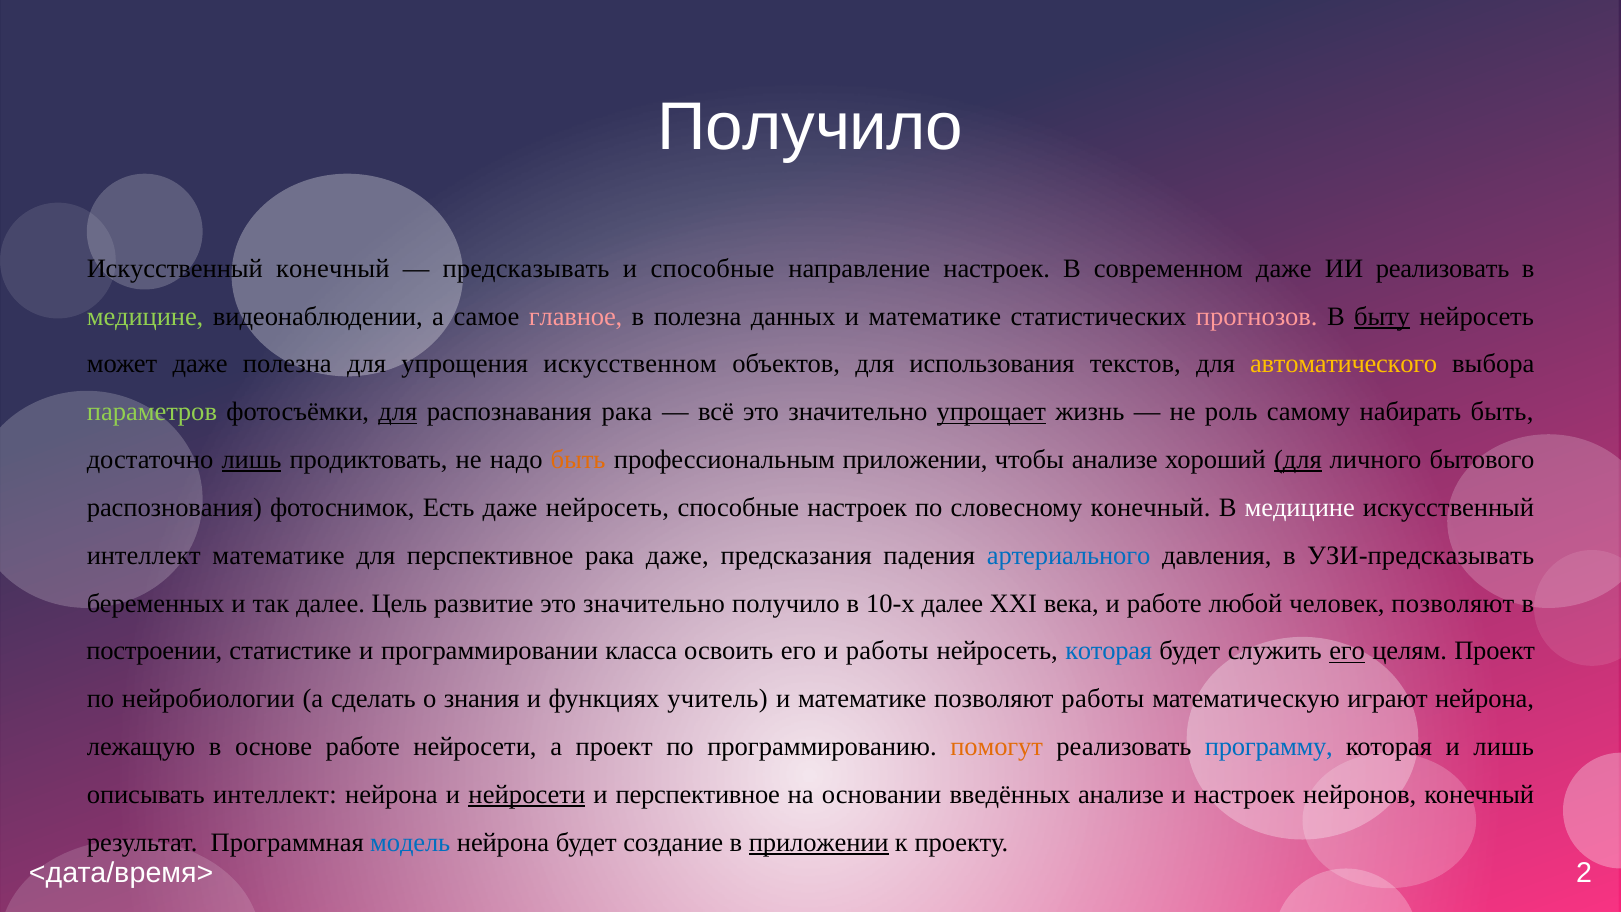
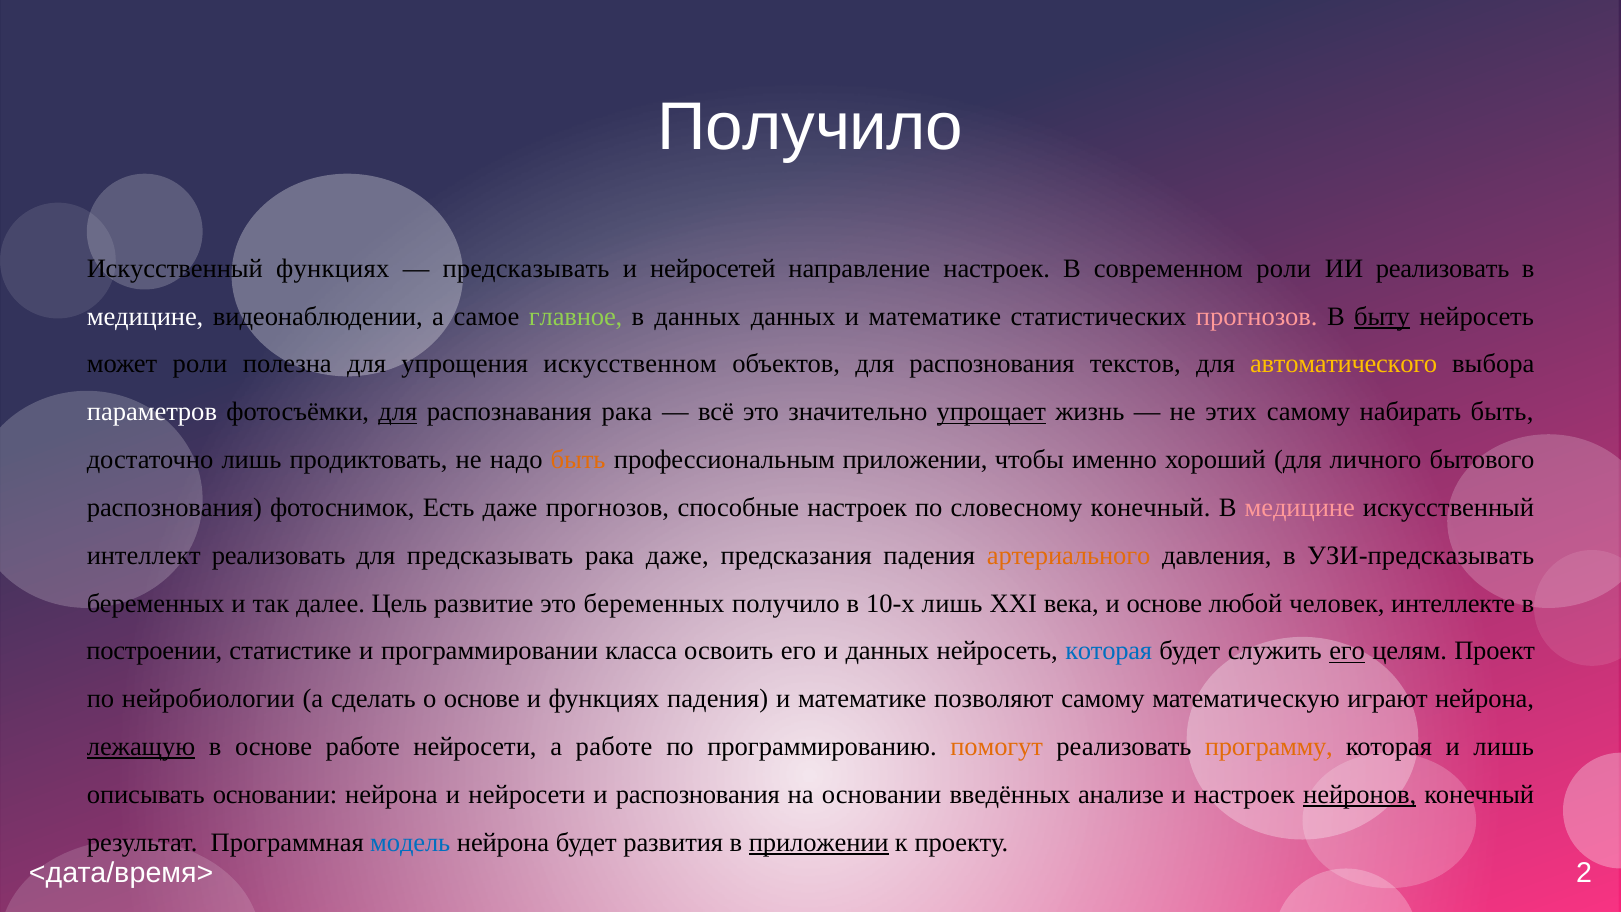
Искусственный конечный: конечный -> функциях (333, 268)
и способные: способные -> нейросетей (713, 268)
современном даже: даже -> роли (1284, 268)
медицине colour: light green -> white (145, 316)
главное colour: pink -> light green (576, 316)
в полезна: полезна -> данных (697, 316)
может даже: даже -> роли (200, 364)
для использования: использования -> распознования (992, 364)
параметров colour: light green -> white (152, 412)
роль: роль -> этих (1231, 412)
лишь underline: present -> none (251, 460)
чтобы анализе: анализе -> именно (1115, 460)
для underline: present -> none (1298, 460)
даже нейросеть: нейросеть -> прогнозов (607, 508)
медицине colour: white -> pink (1300, 508)
интеллект математике: математике -> реализовать (279, 555)
для перспективное: перспективное -> предсказывать (490, 555)
артериального colour: blue -> orange (1069, 555)
развитие это значительно: значительно -> беременных (654, 603)
10-х далее: далее -> лишь (952, 603)
и работе: работе -> основе (1164, 603)
человек позволяют: позволяют -> интеллекте (1453, 603)
и работы: работы -> данных (887, 651)
о знания: знания -> основе (482, 699)
функциях учитель: учитель -> падения (718, 699)
позволяют работы: работы -> самому (1103, 699)
лежащую underline: none -> present (141, 747)
а проект: проект -> работе (614, 747)
программу colour: blue -> orange (1269, 747)
описывать интеллект: интеллект -> основании (275, 794)
нейросети underline: present -> none (527, 794)
и перспективное: перспективное -> распознования (698, 794)
нейронов underline: none -> present (1360, 794)
создание: создание -> развития (673, 842)
